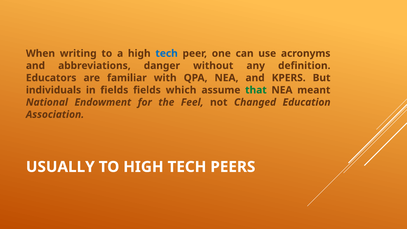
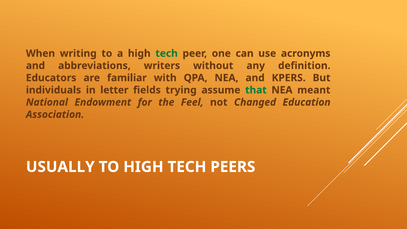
tech colour: blue -> green (167, 53)
danger: danger -> writers (162, 66)
in fields: fields -> letter (114, 90)
which: which -> trying (181, 90)
